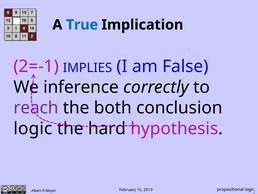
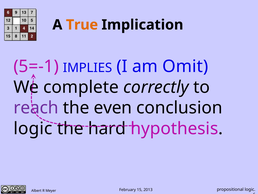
True colour: blue -> orange (82, 25)
2=-1: 2=-1 -> 5=-1 (36, 66)
False: False -> Omit (185, 66)
inference: inference -> complete (81, 87)
both: both -> even (113, 108)
